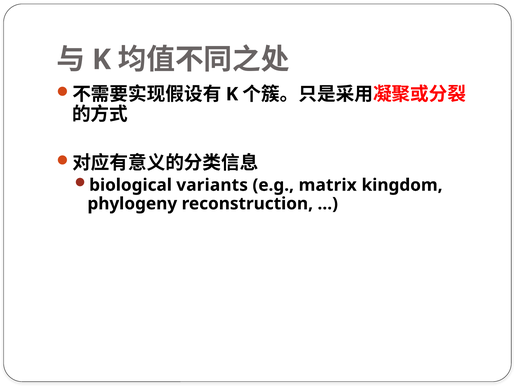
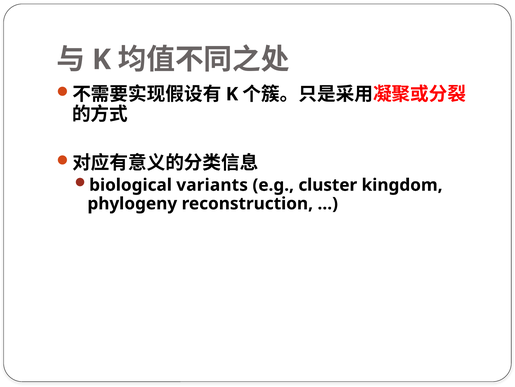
matrix: matrix -> cluster (328, 185)
